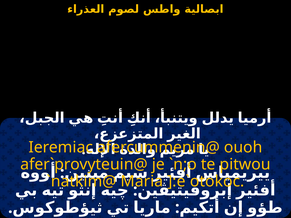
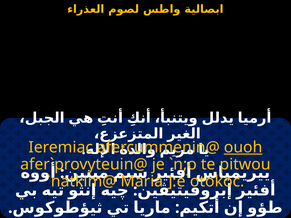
ouoh underline: none -> present (243, 148)
